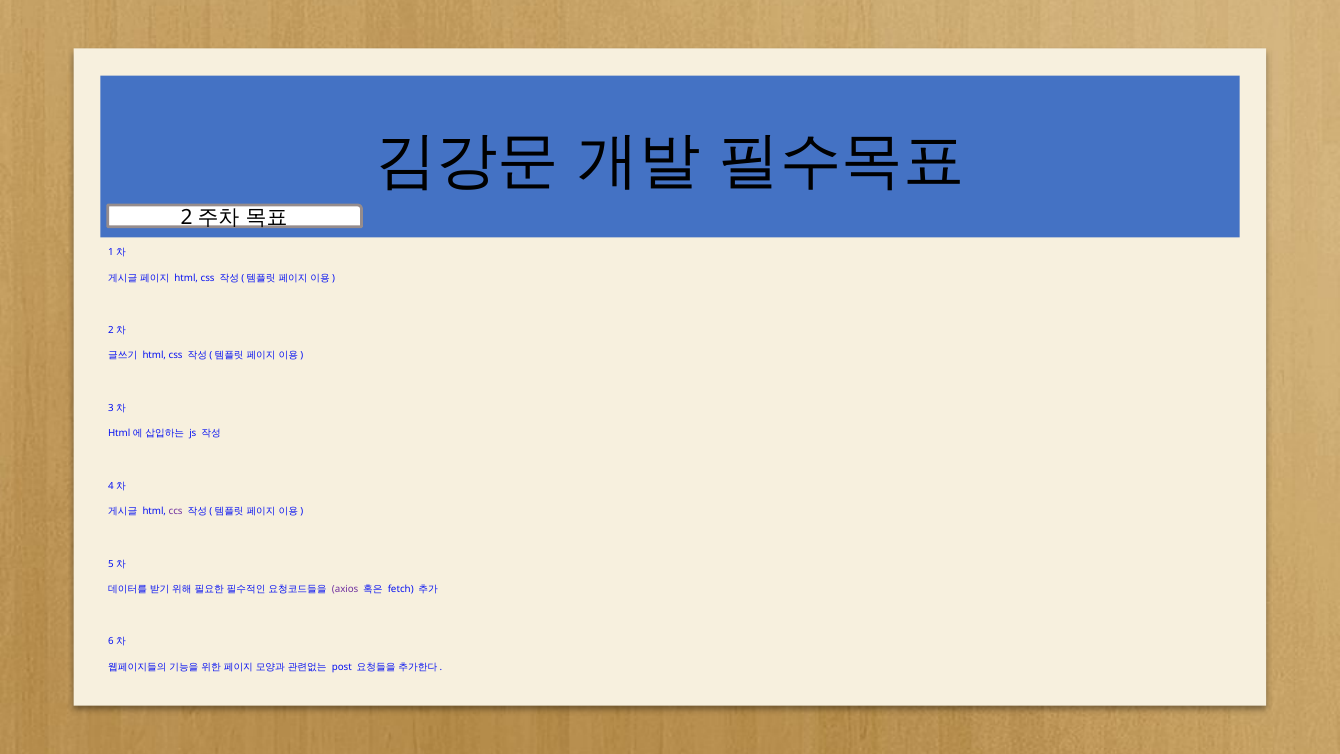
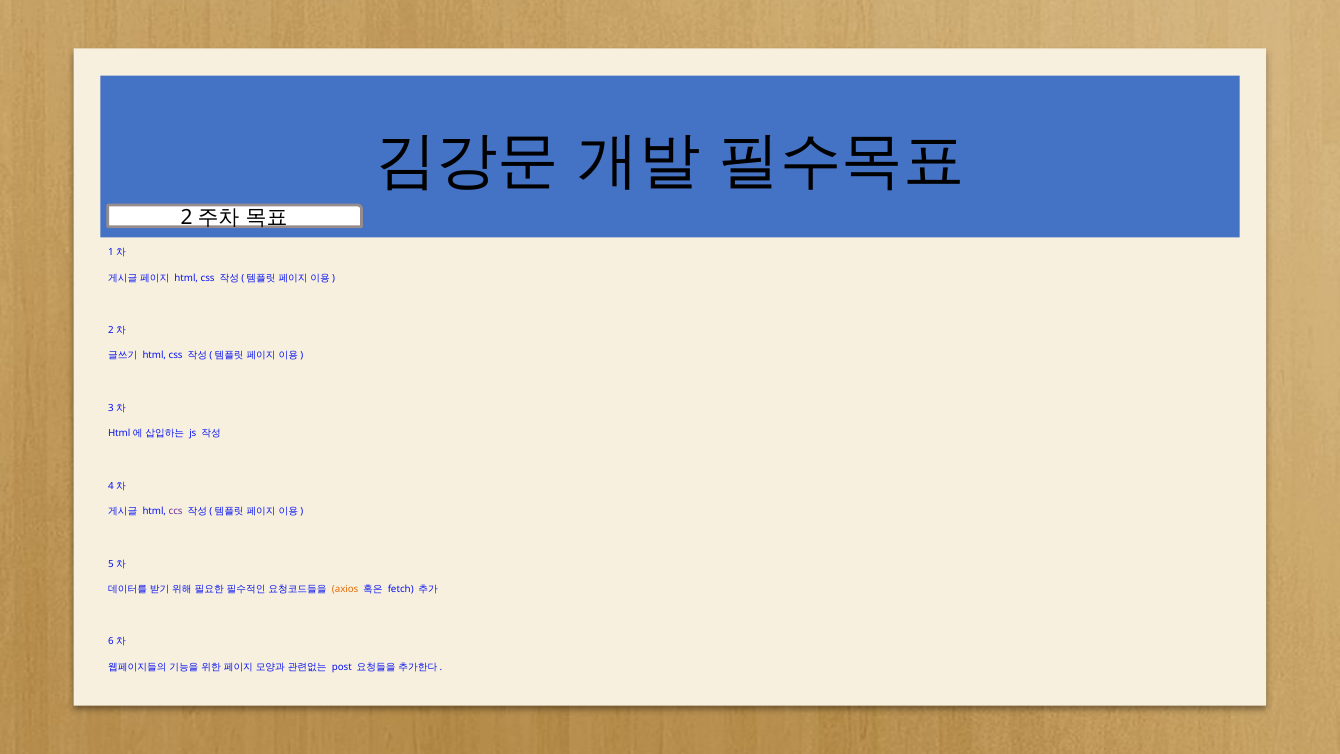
axios colour: purple -> orange (345, 589)
